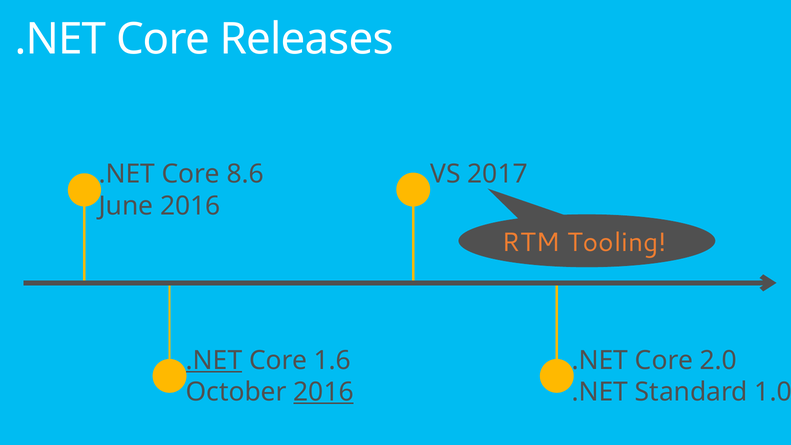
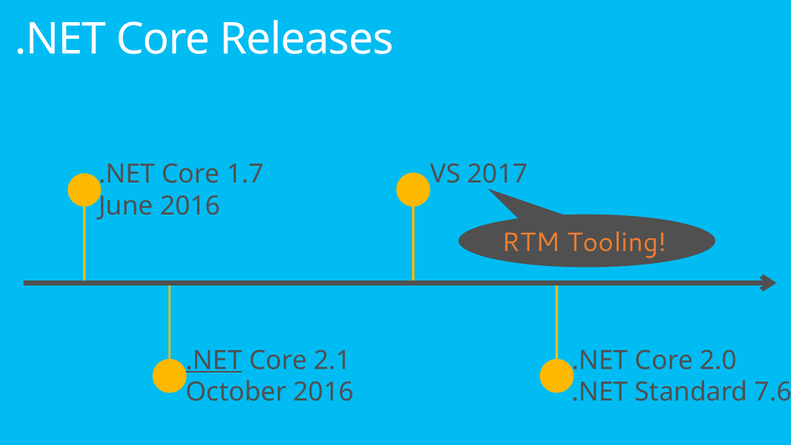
8.6: 8.6 -> 1.7 (245, 174)
1.6: 1.6 -> 2.1 (332, 360)
2016 underline: present -> none (324, 392)
1.0: 1.0 -> 7.6 (773, 392)
